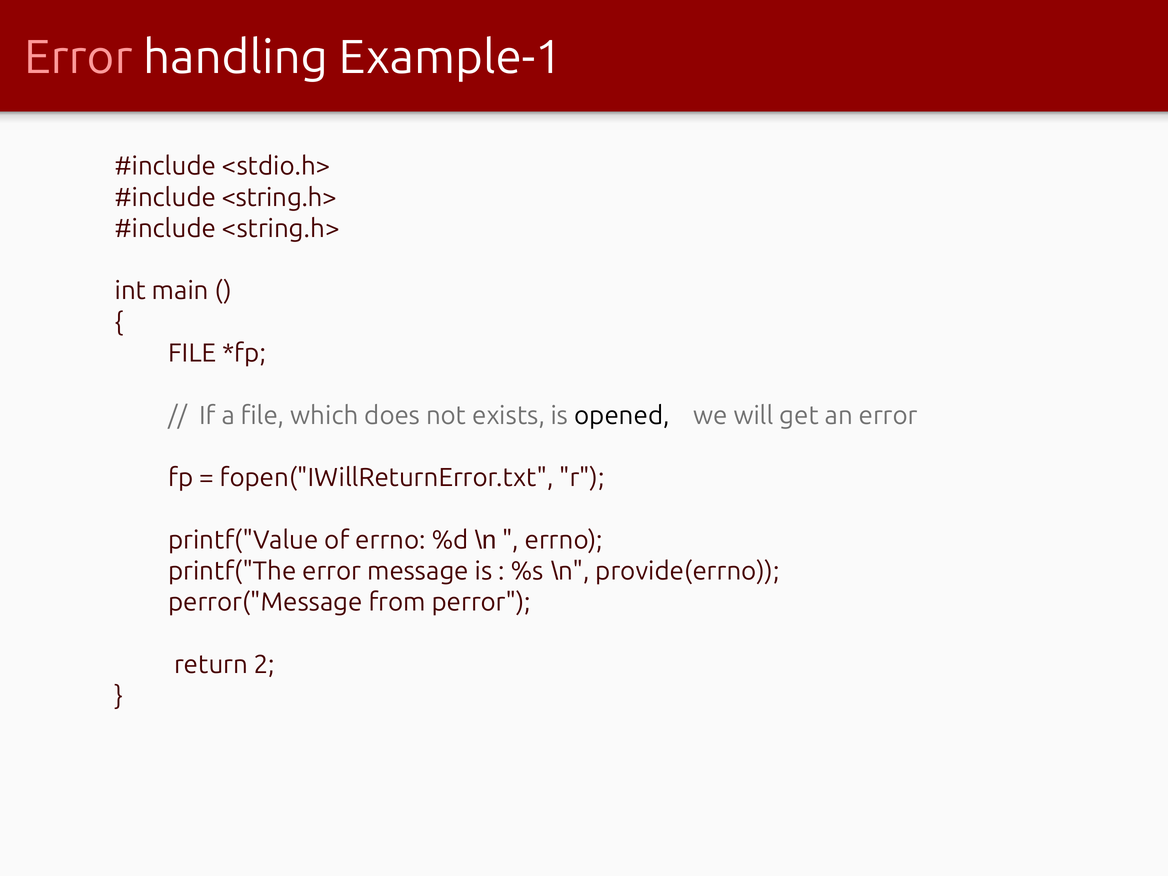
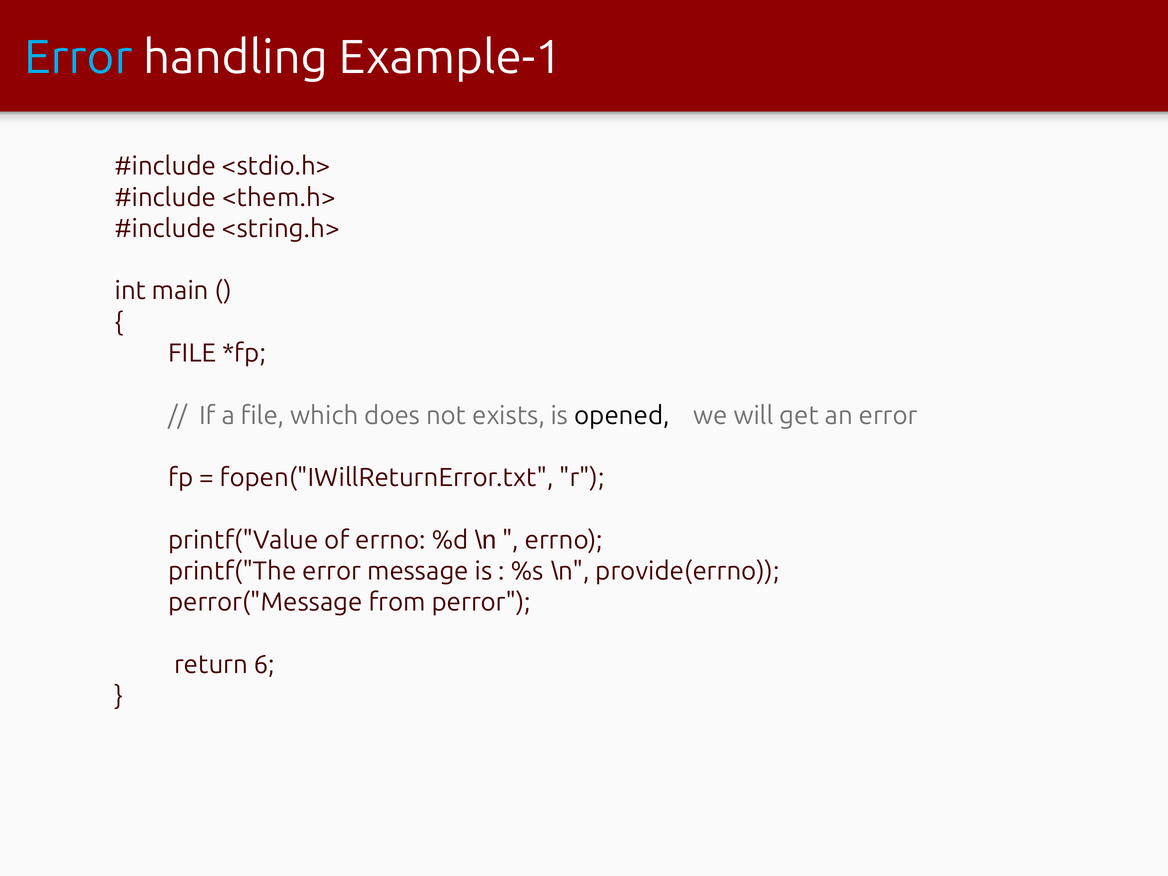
Error colour: pink -> light blue (78, 57)
<string.h>: <string.h> -> <them.h> (279, 197)
2: 2 -> 6 (264, 665)
